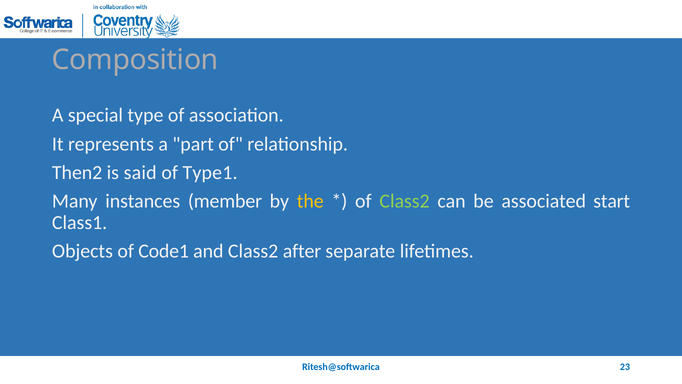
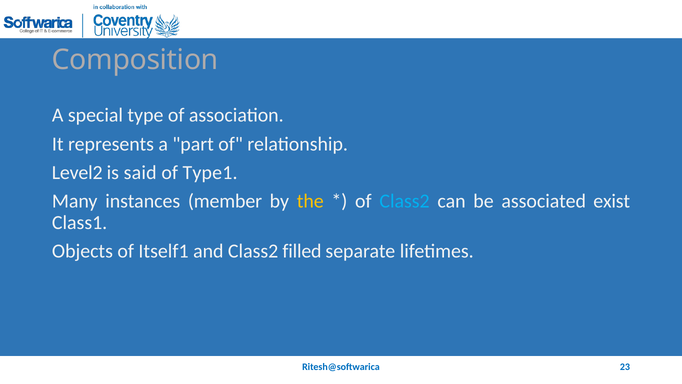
Then2: Then2 -> Level2 (77, 172)
Class2 colour: light green -> light blue (405, 201)
start: start -> exist (612, 201)
Code1: Code1 -> Itself1 (164, 251)
after: after -> filled (302, 251)
